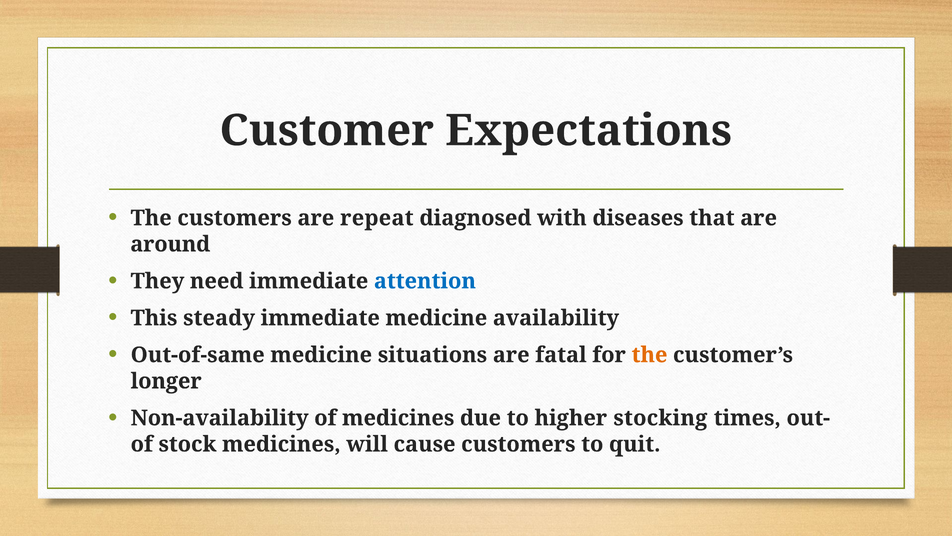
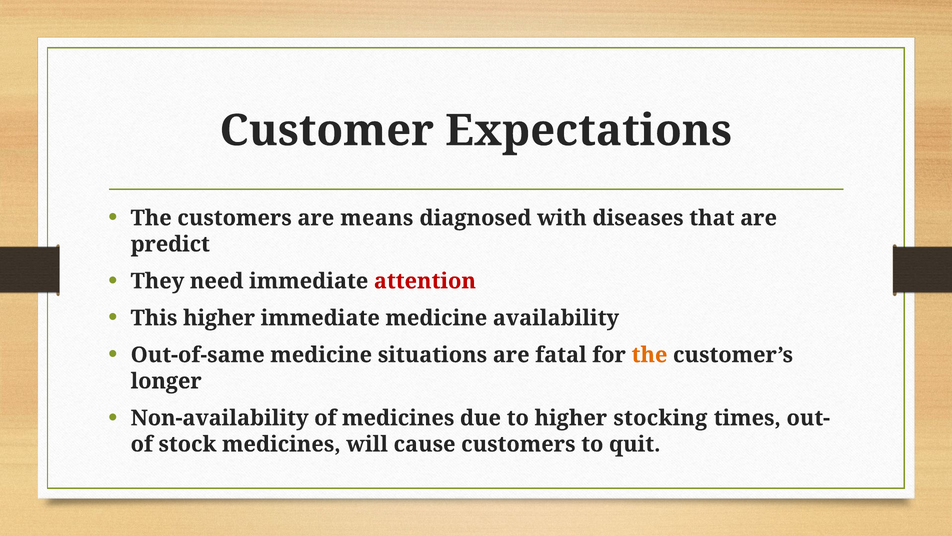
repeat: repeat -> means (377, 218)
around: around -> predict (170, 244)
attention colour: blue -> red (425, 281)
This steady: steady -> higher (219, 318)
